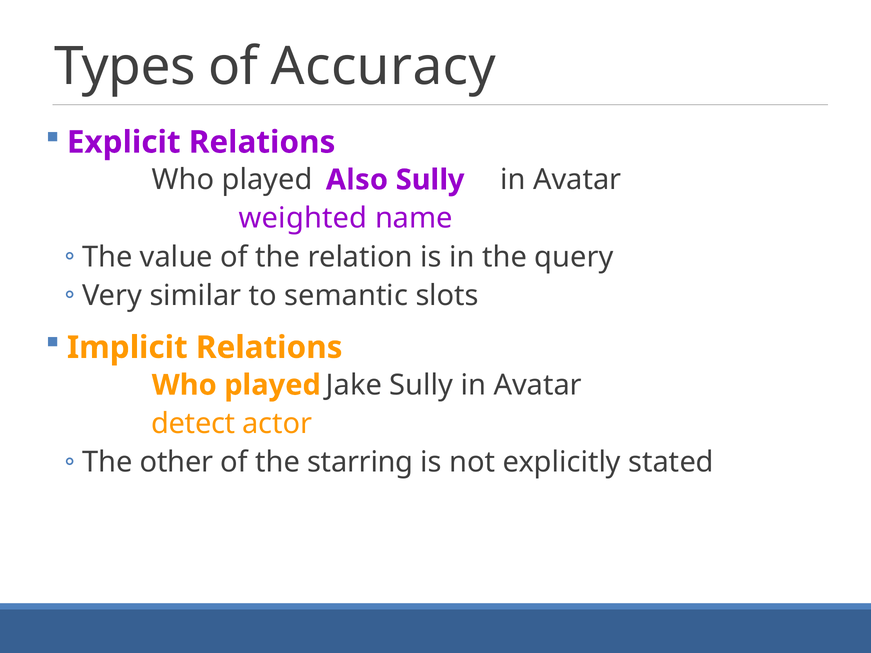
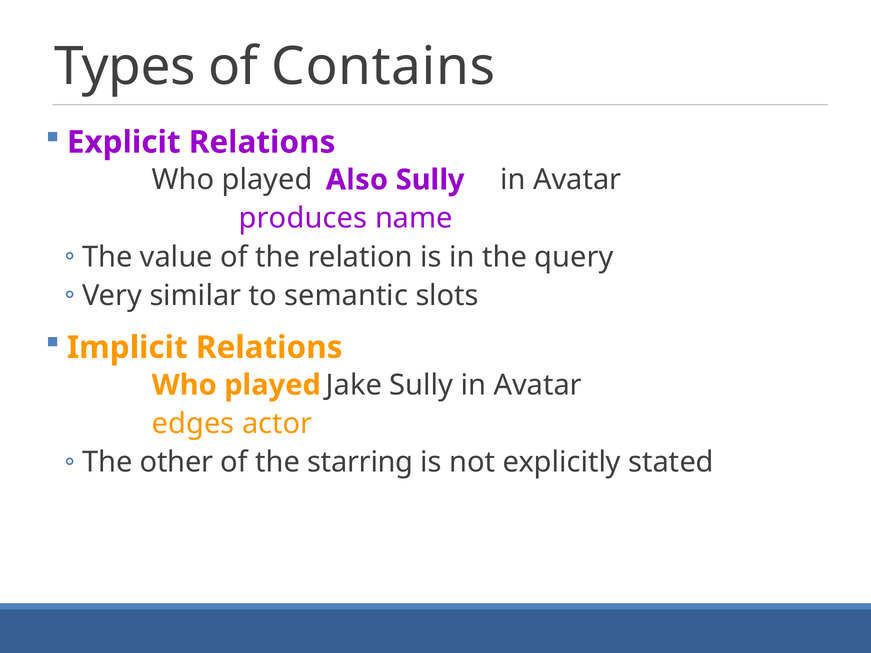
Accuracy: Accuracy -> Contains (383, 67)
weighted: weighted -> produces (303, 218)
detect: detect -> edges (193, 424)
